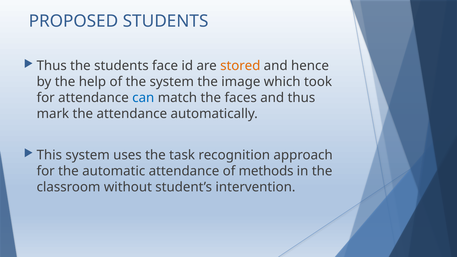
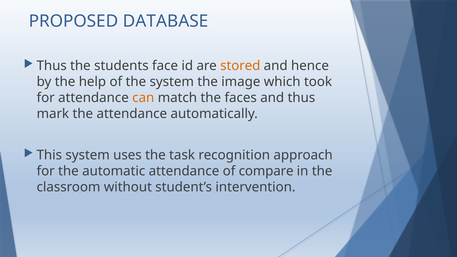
PROPOSED STUDENTS: STUDENTS -> DATABASE (166, 21)
can colour: blue -> orange (143, 98)
methods: methods -> compare (266, 171)
